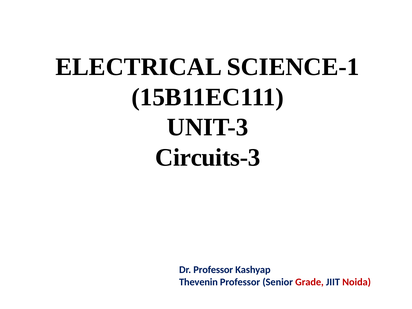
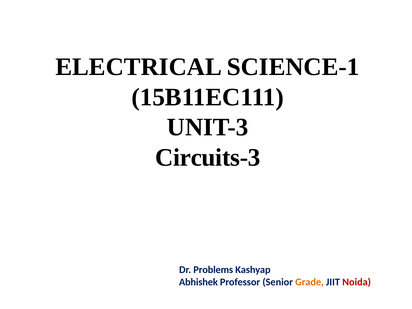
Dr Professor: Professor -> Problems (213, 270)
Thevenin: Thevenin -> Abhishek (198, 282)
Grade colour: red -> orange (309, 282)
